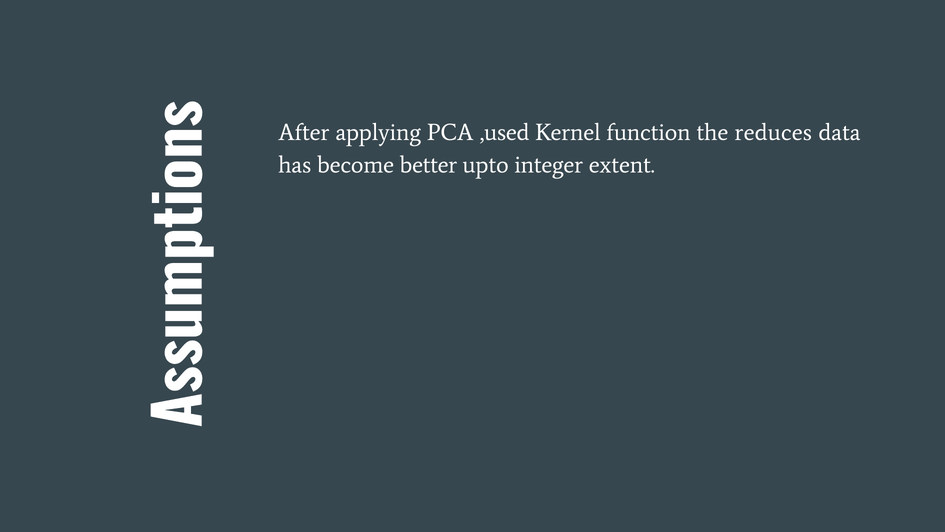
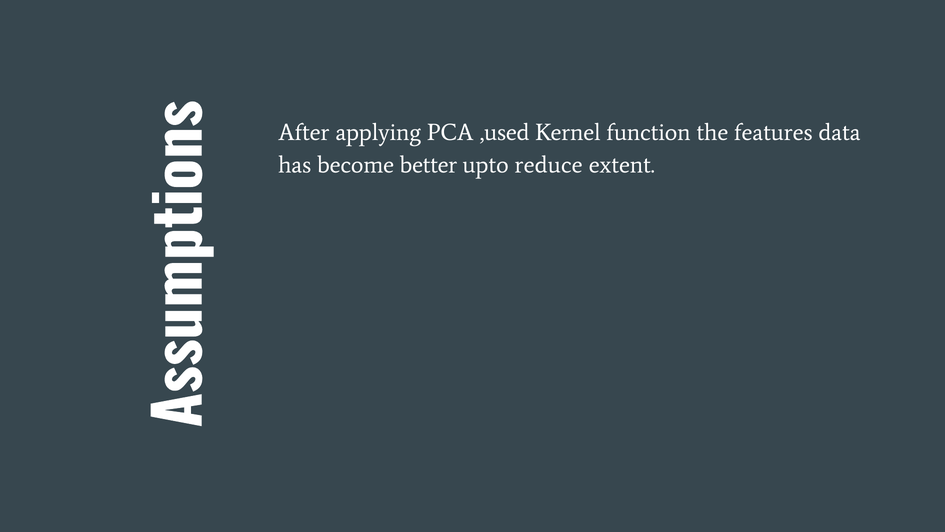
reduces: reduces -> features (773, 132)
integer: integer -> reduce (549, 165)
